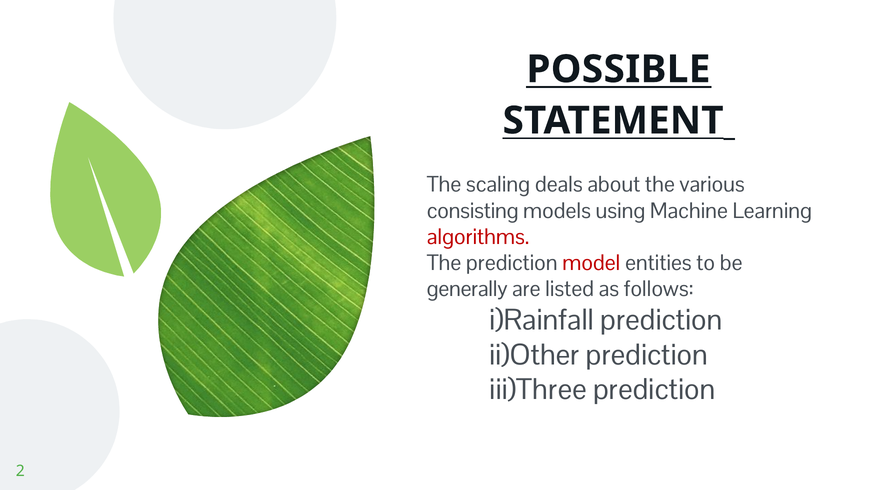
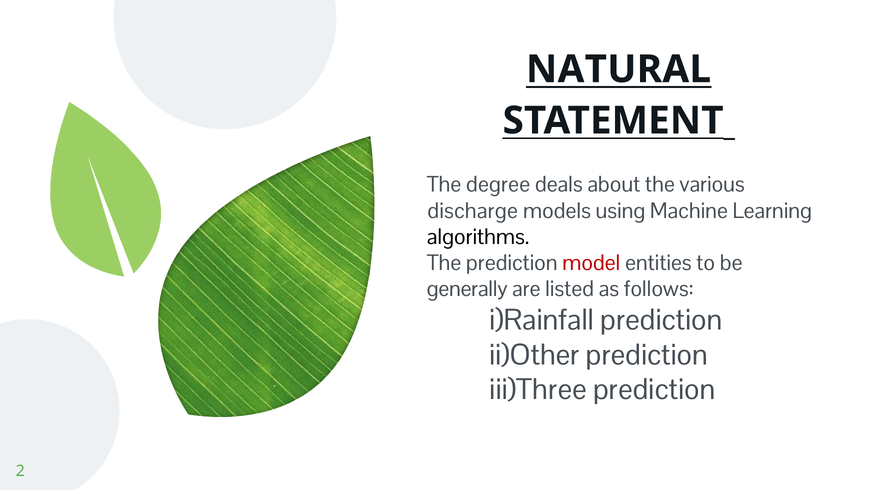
POSSIBLE: POSSIBLE -> NATURAL (618, 69)
scaling: scaling -> degree (498, 184)
consisting: consisting -> discharge (473, 211)
algorithms colour: red -> black (478, 237)
